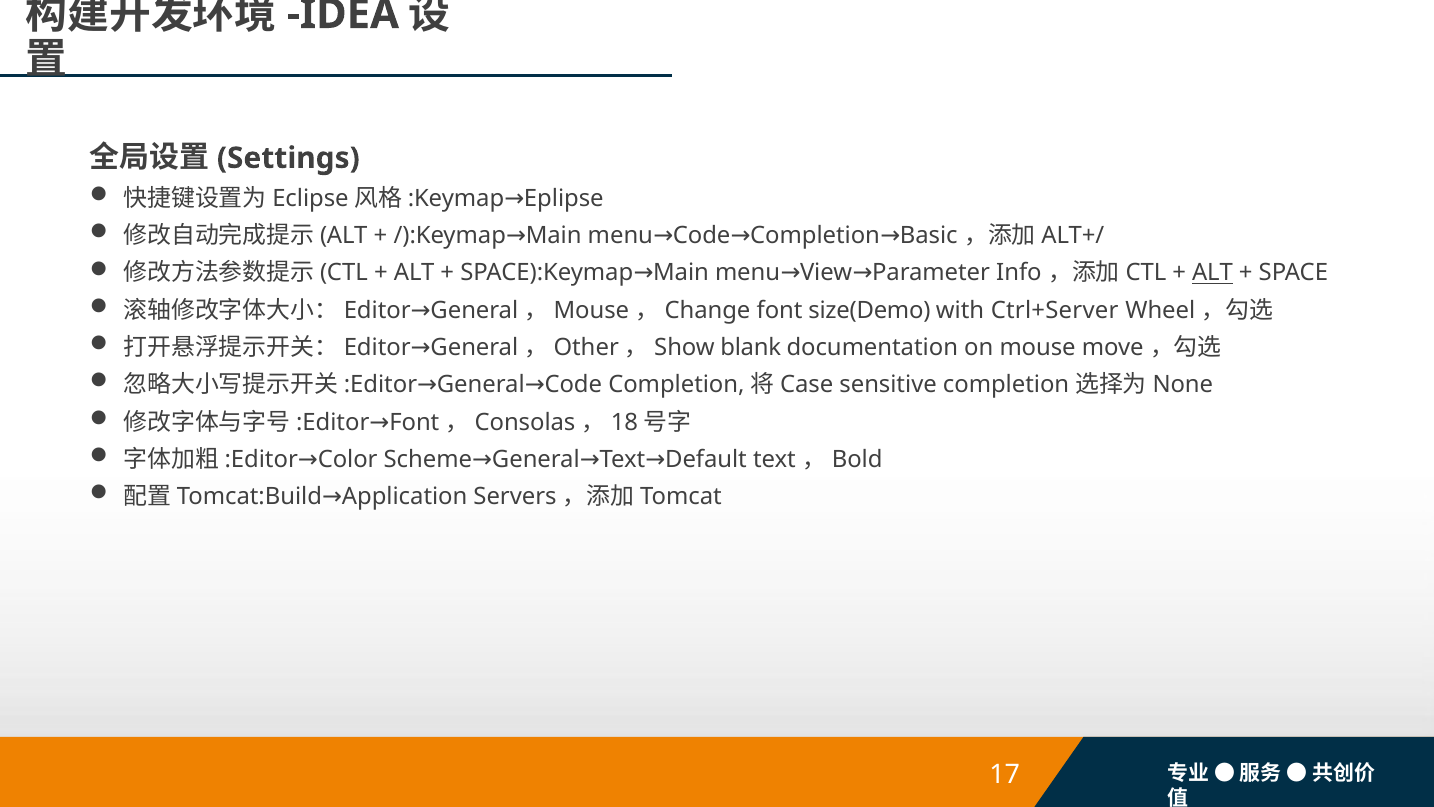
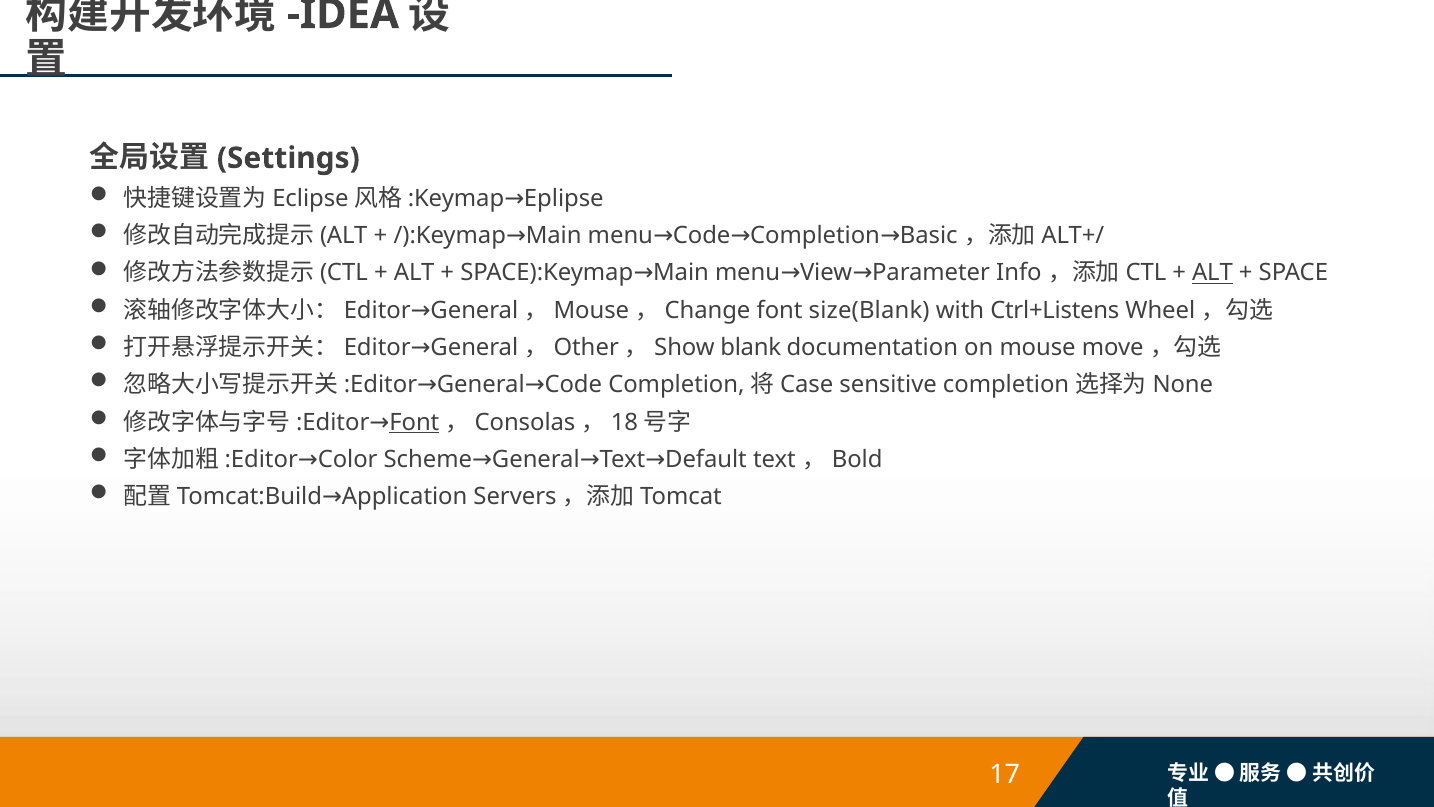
size(Demo: size(Demo -> size(Blank (869, 310)
Ctrl+Server: Ctrl+Server -> Ctrl+Listens (1055, 310)
Font underline: none -> present (414, 422)
